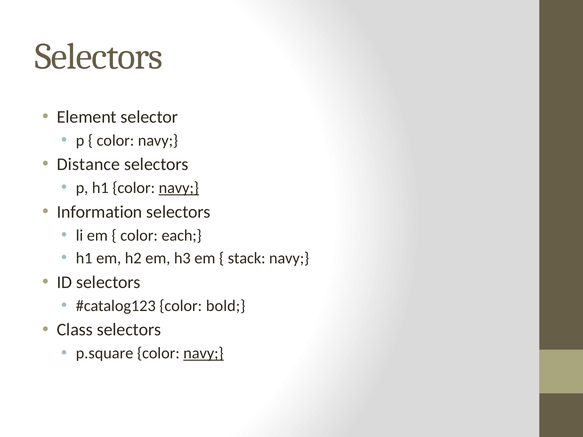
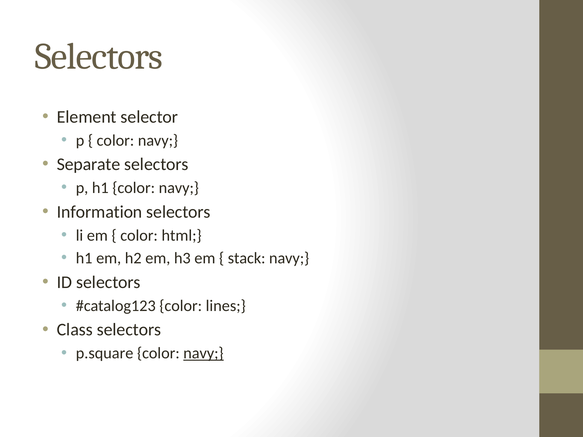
Distance: Distance -> Separate (89, 164)
navy underline: present -> none (179, 188)
each: each -> html (182, 236)
bold: bold -> lines (226, 306)
